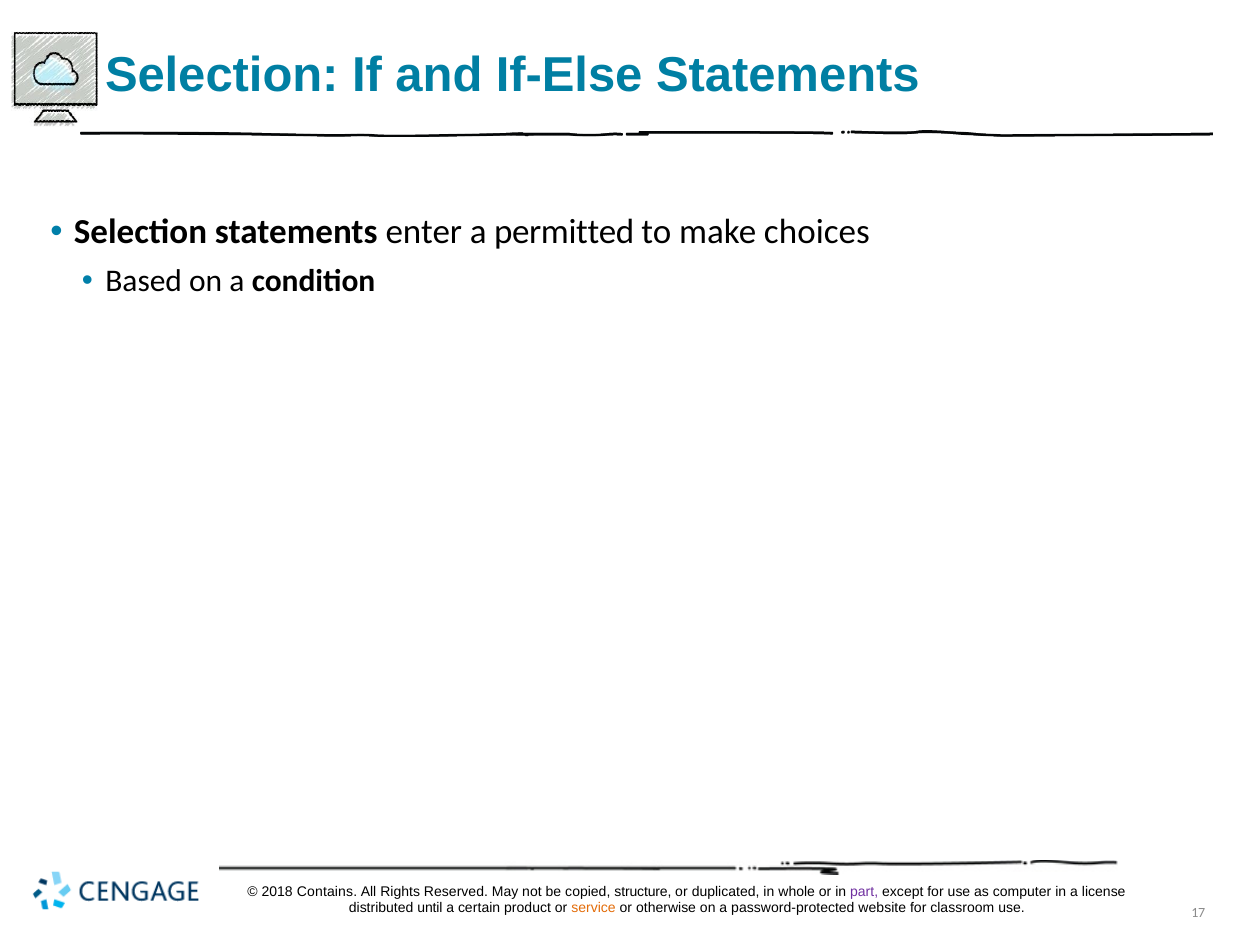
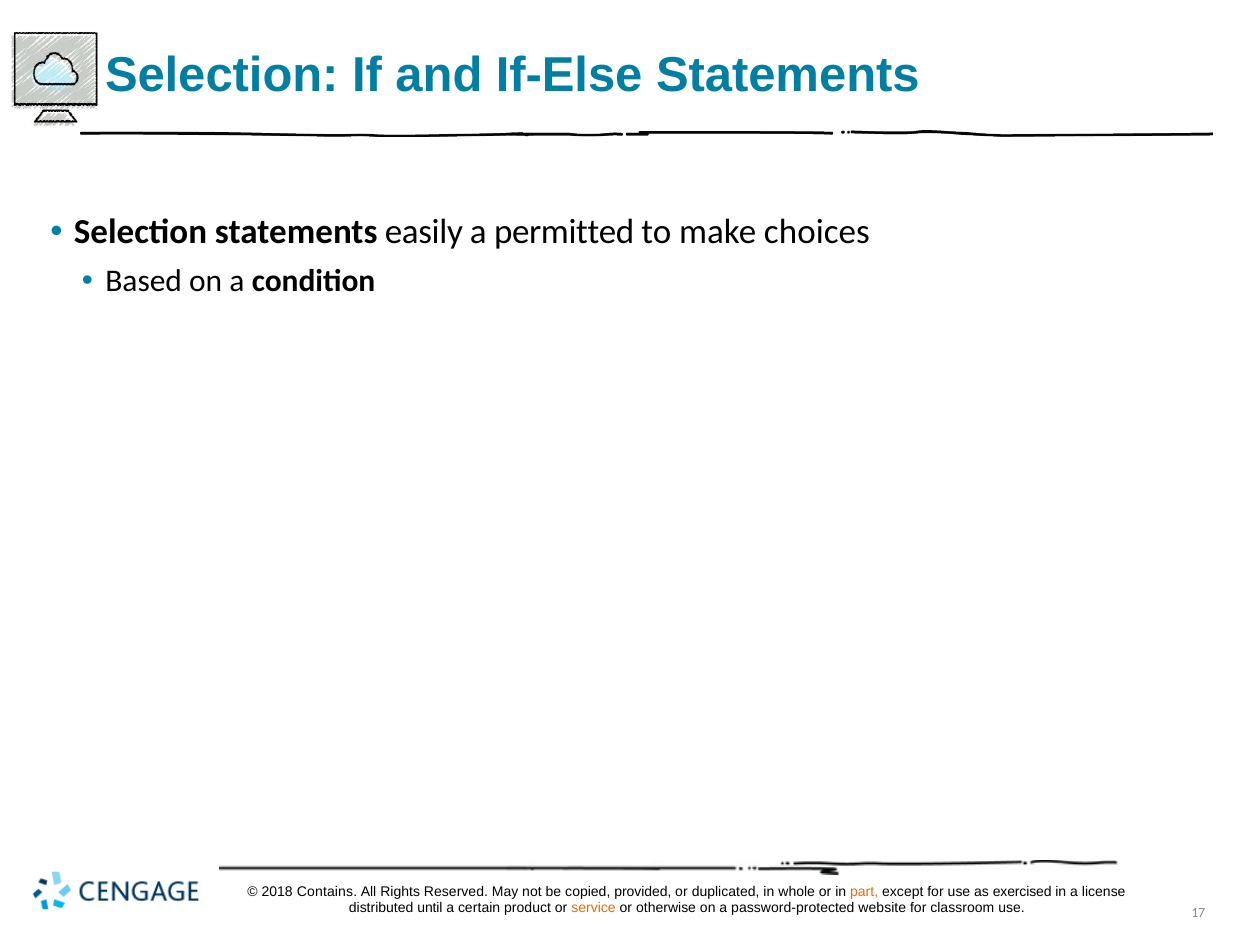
enter: enter -> easily (424, 232)
structure: structure -> provided (643, 891)
part colour: purple -> orange (864, 891)
computer: computer -> exercised (1022, 891)
